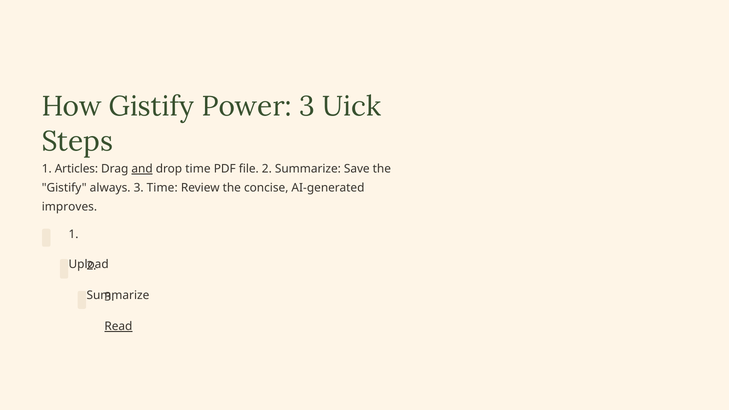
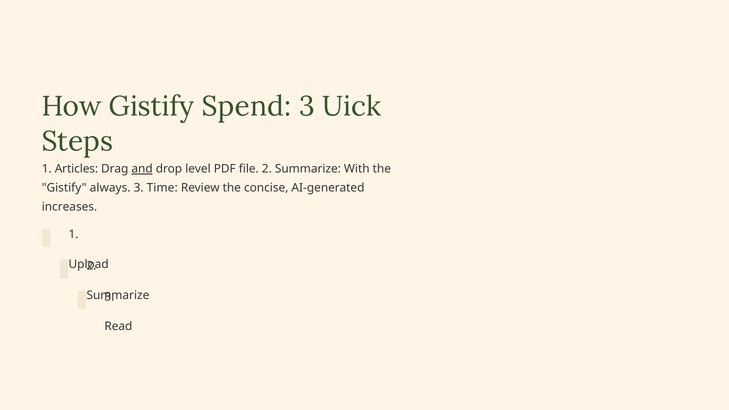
Power: Power -> Spend (247, 107)
drop time: time -> level (198, 169)
Save: Save -> With (357, 169)
improves: improves -> increases (69, 207)
Read underline: present -> none (118, 326)
